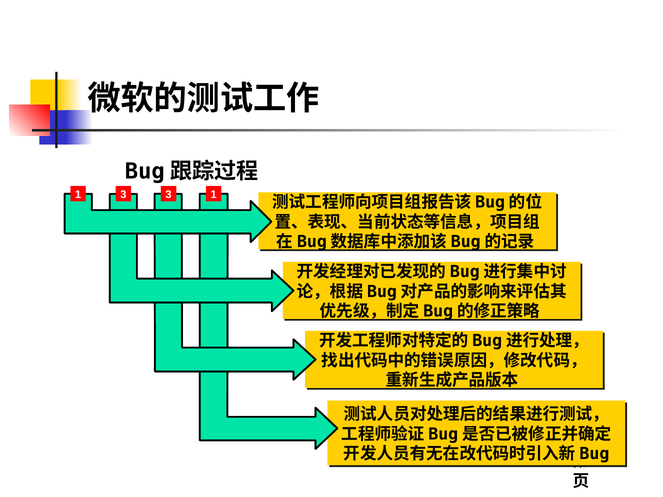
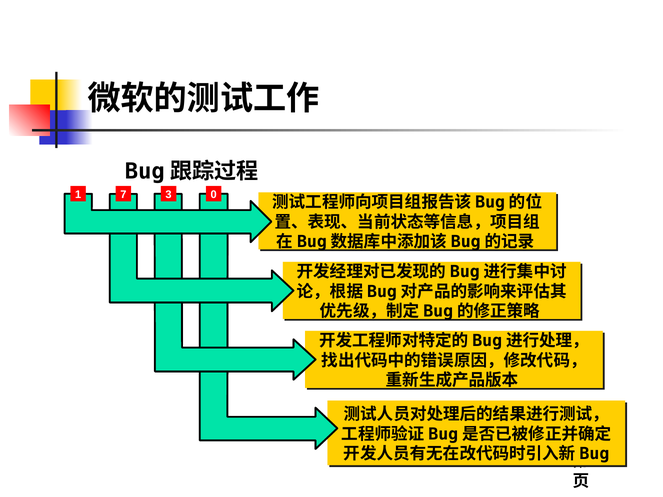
1 3: 3 -> 7 (123, 194)
3 1: 1 -> 0 (214, 194)
